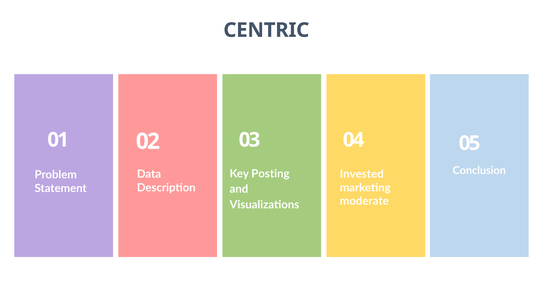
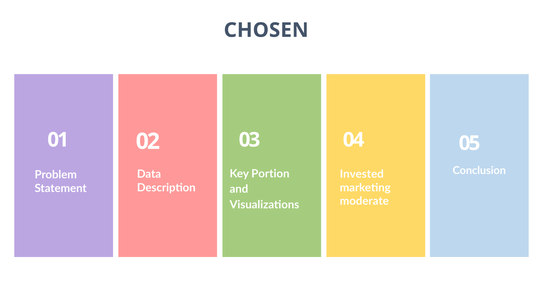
CENTRIC: CENTRIC -> CHOSEN (266, 30)
Posting: Posting -> Portion (270, 174)
